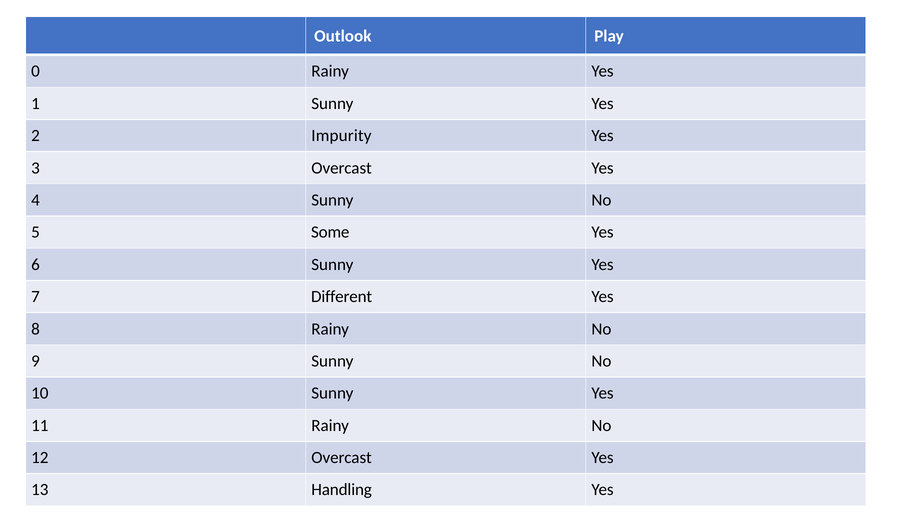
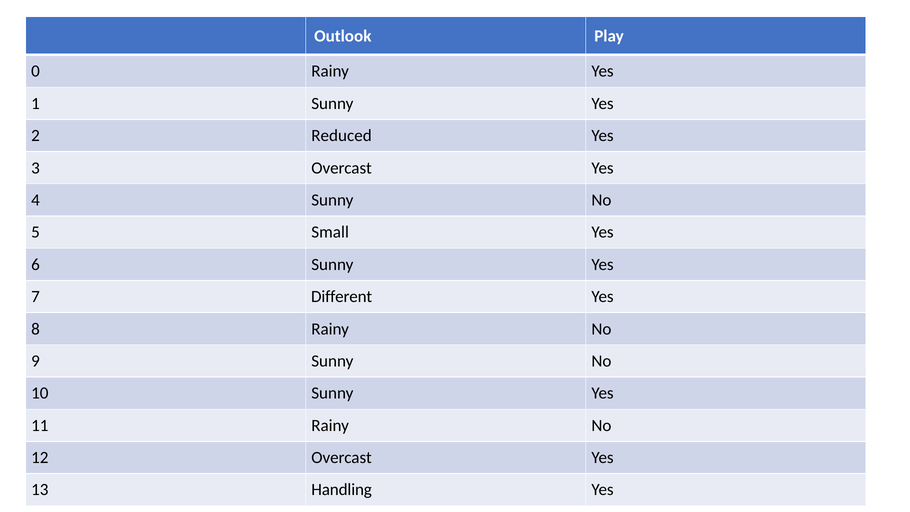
Impurity: Impurity -> Reduced (342, 136)
Some: Some -> Small (330, 232)
